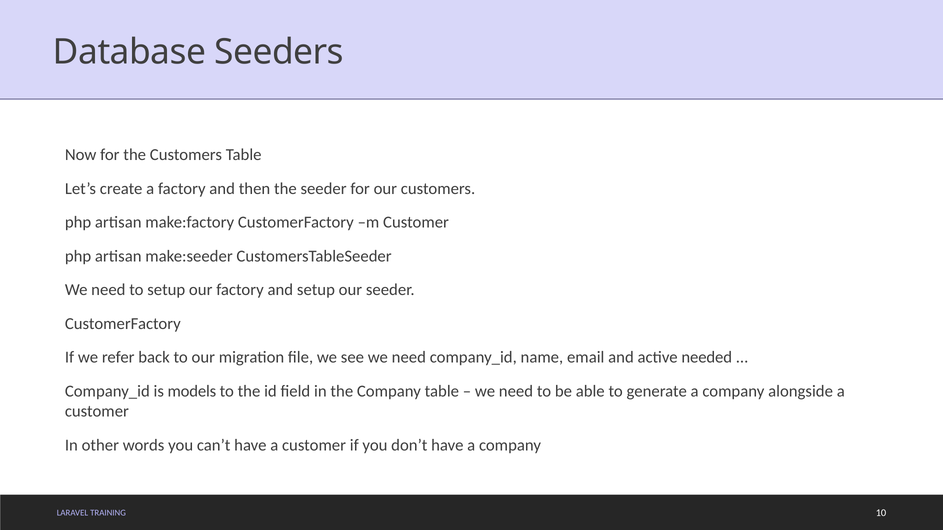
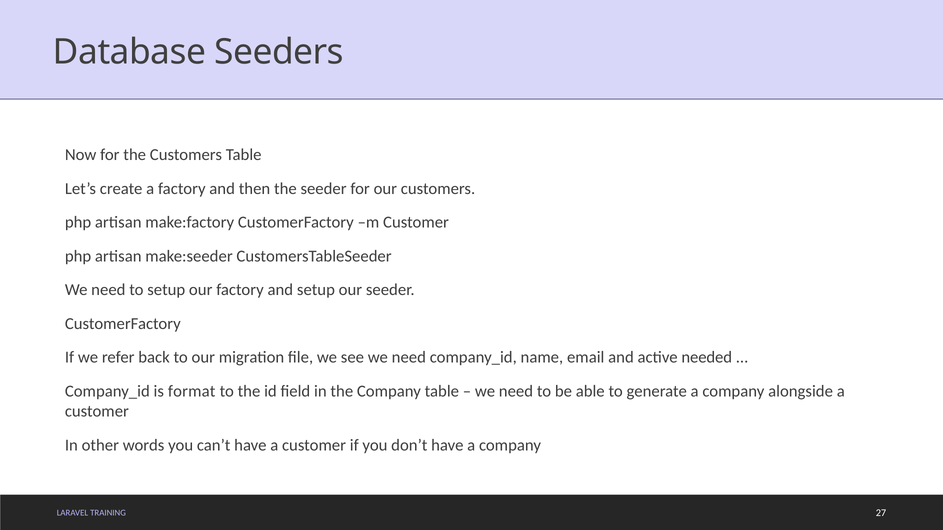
models: models -> format (192, 392)
10: 10 -> 27 (881, 513)
